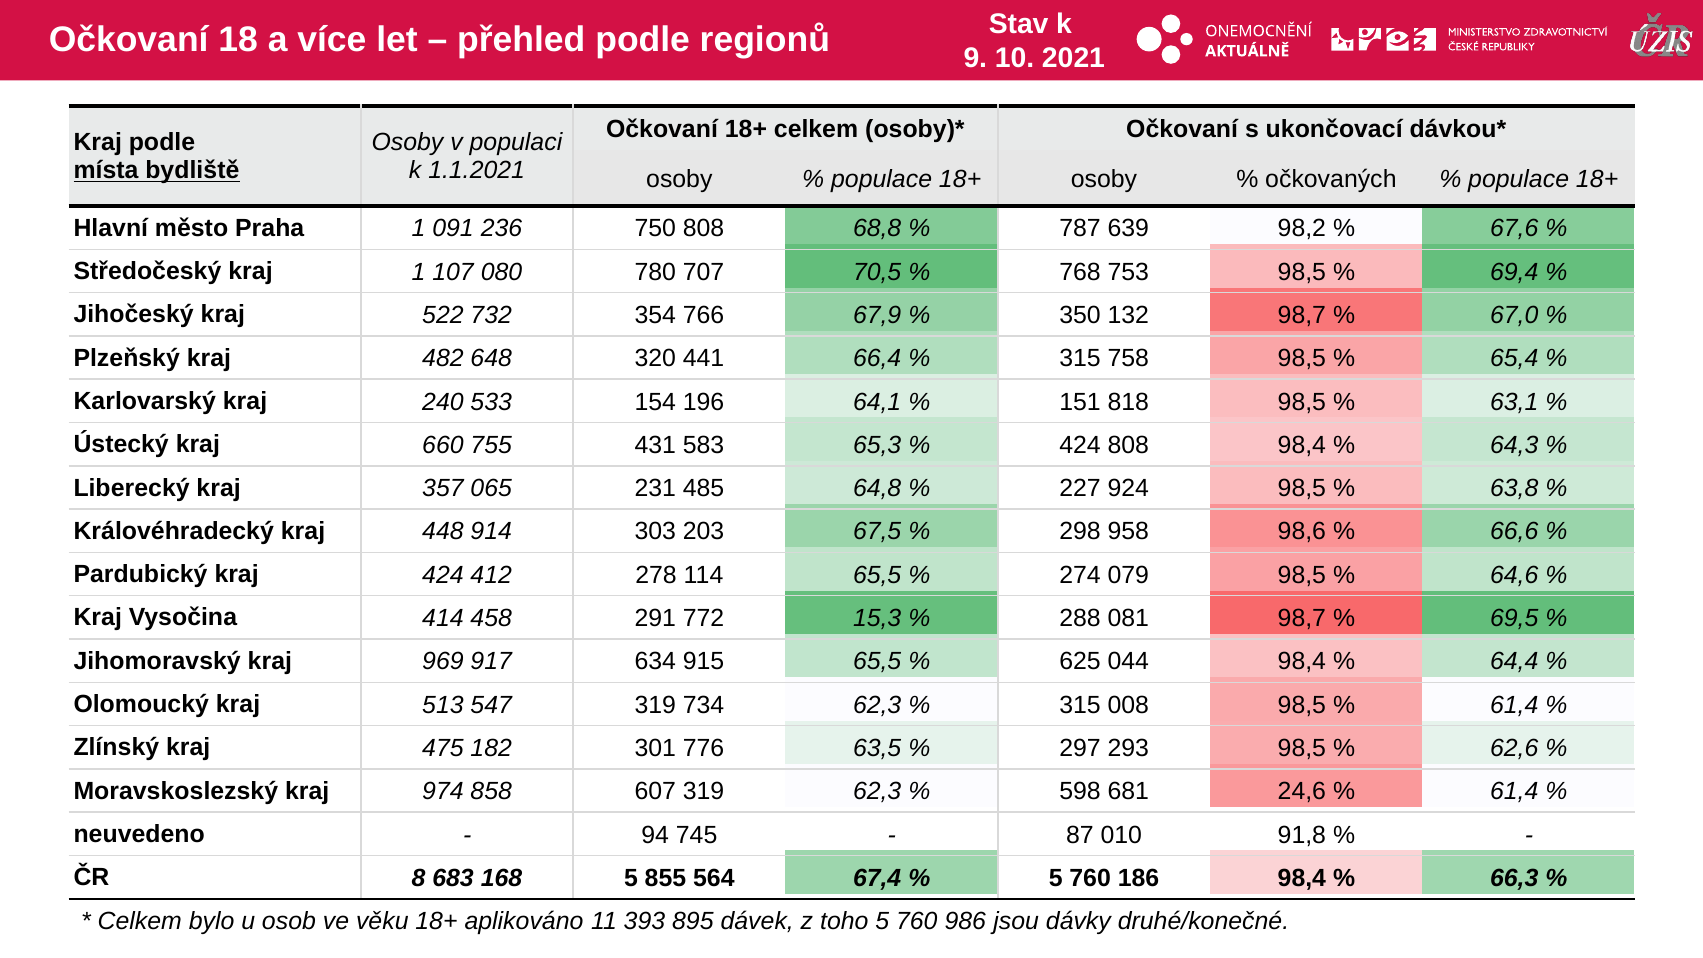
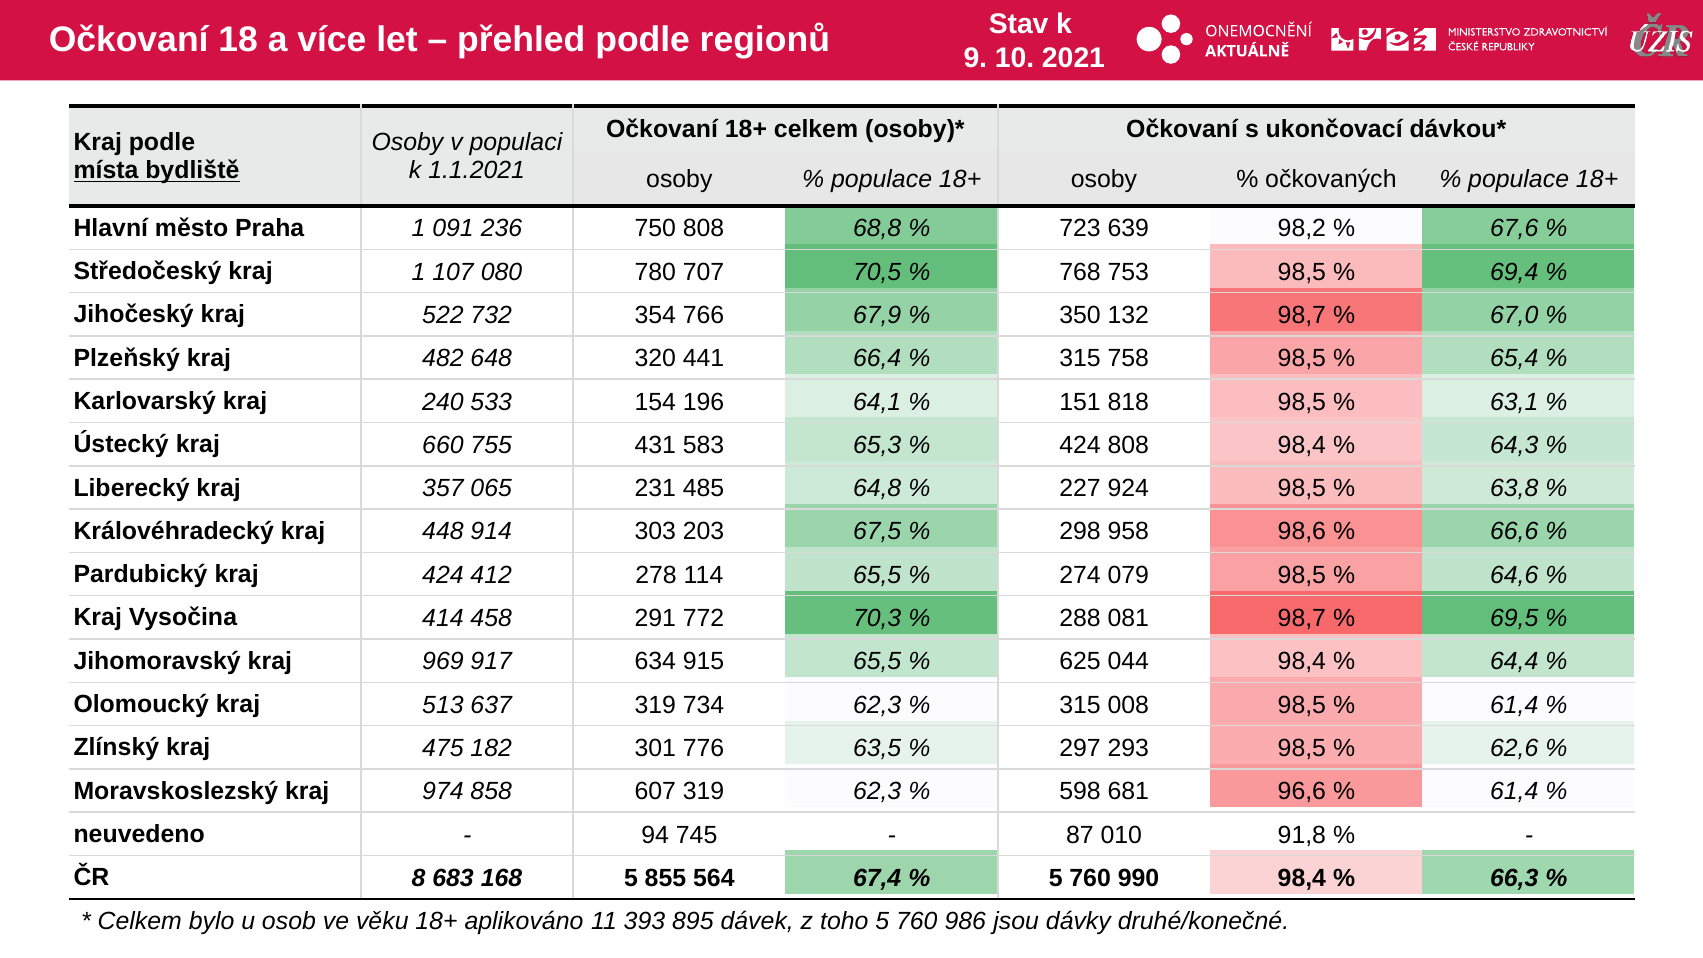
787: 787 -> 723 (1080, 229)
15,3: 15,3 -> 70,3 (877, 618)
547: 547 -> 637 (491, 705)
24,6: 24,6 -> 96,6 (1302, 792)
186: 186 -> 990 (1139, 878)
